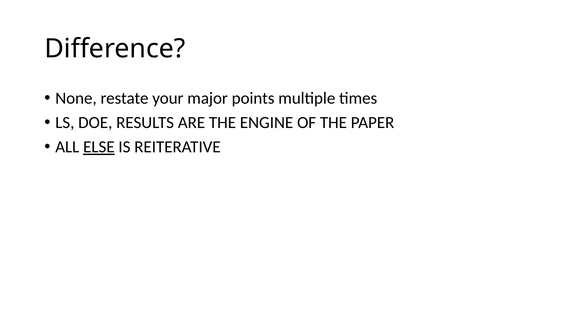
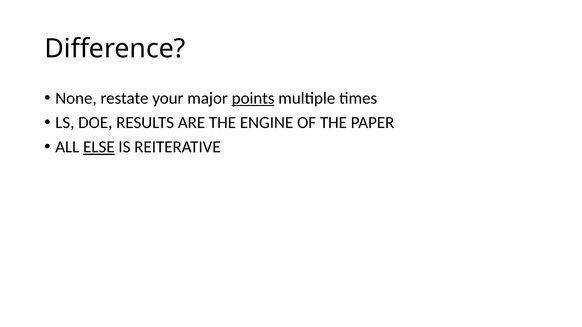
points underline: none -> present (253, 98)
